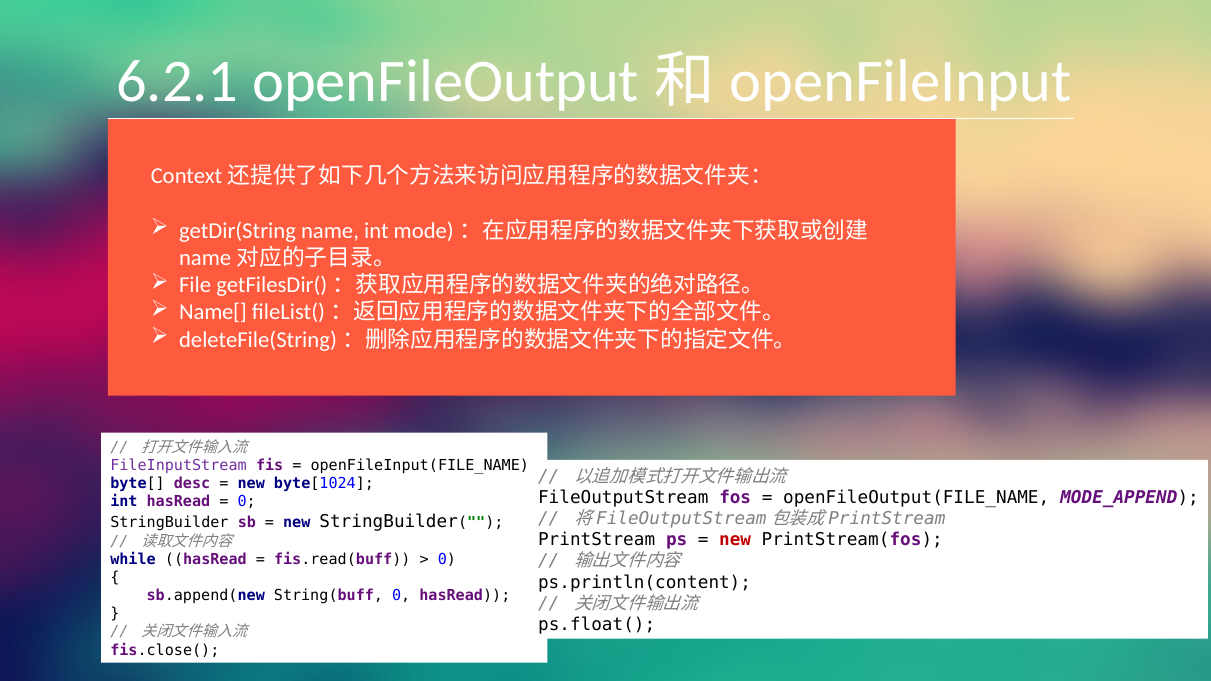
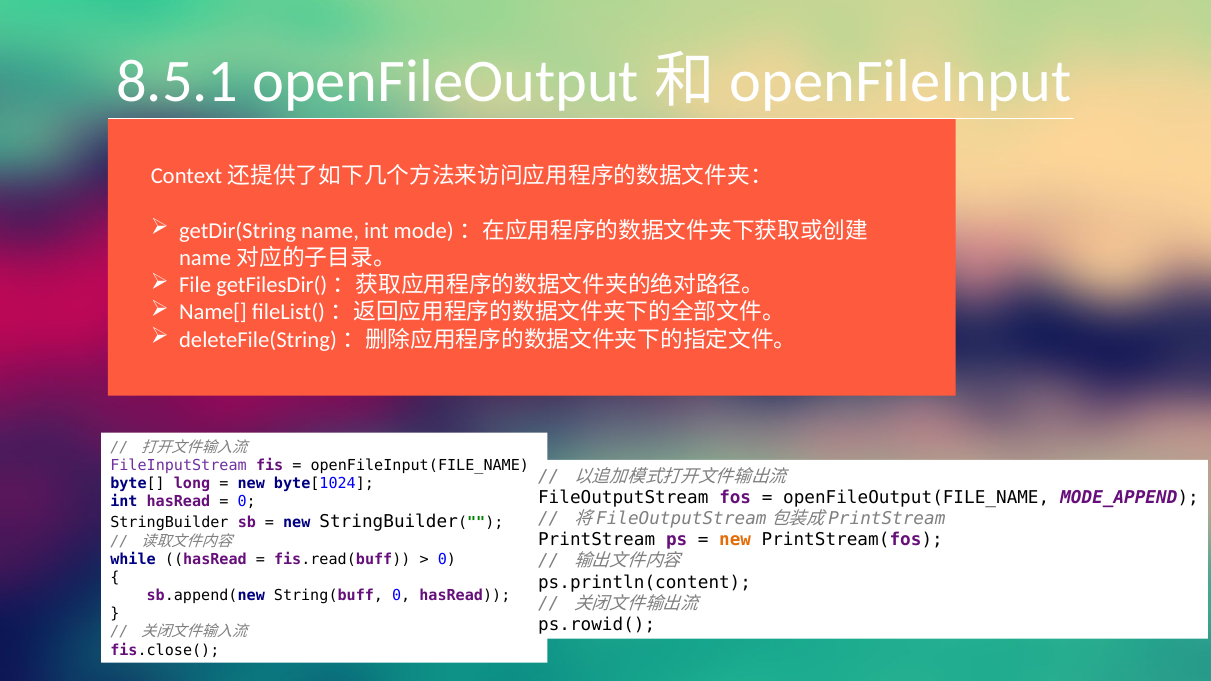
6.2.1: 6.2.1 -> 8.5.1 (177, 82)
desc: desc -> long (192, 484)
new colour: red -> orange (735, 540)
ps.float(: ps.float( -> ps.rowid( (597, 625)
